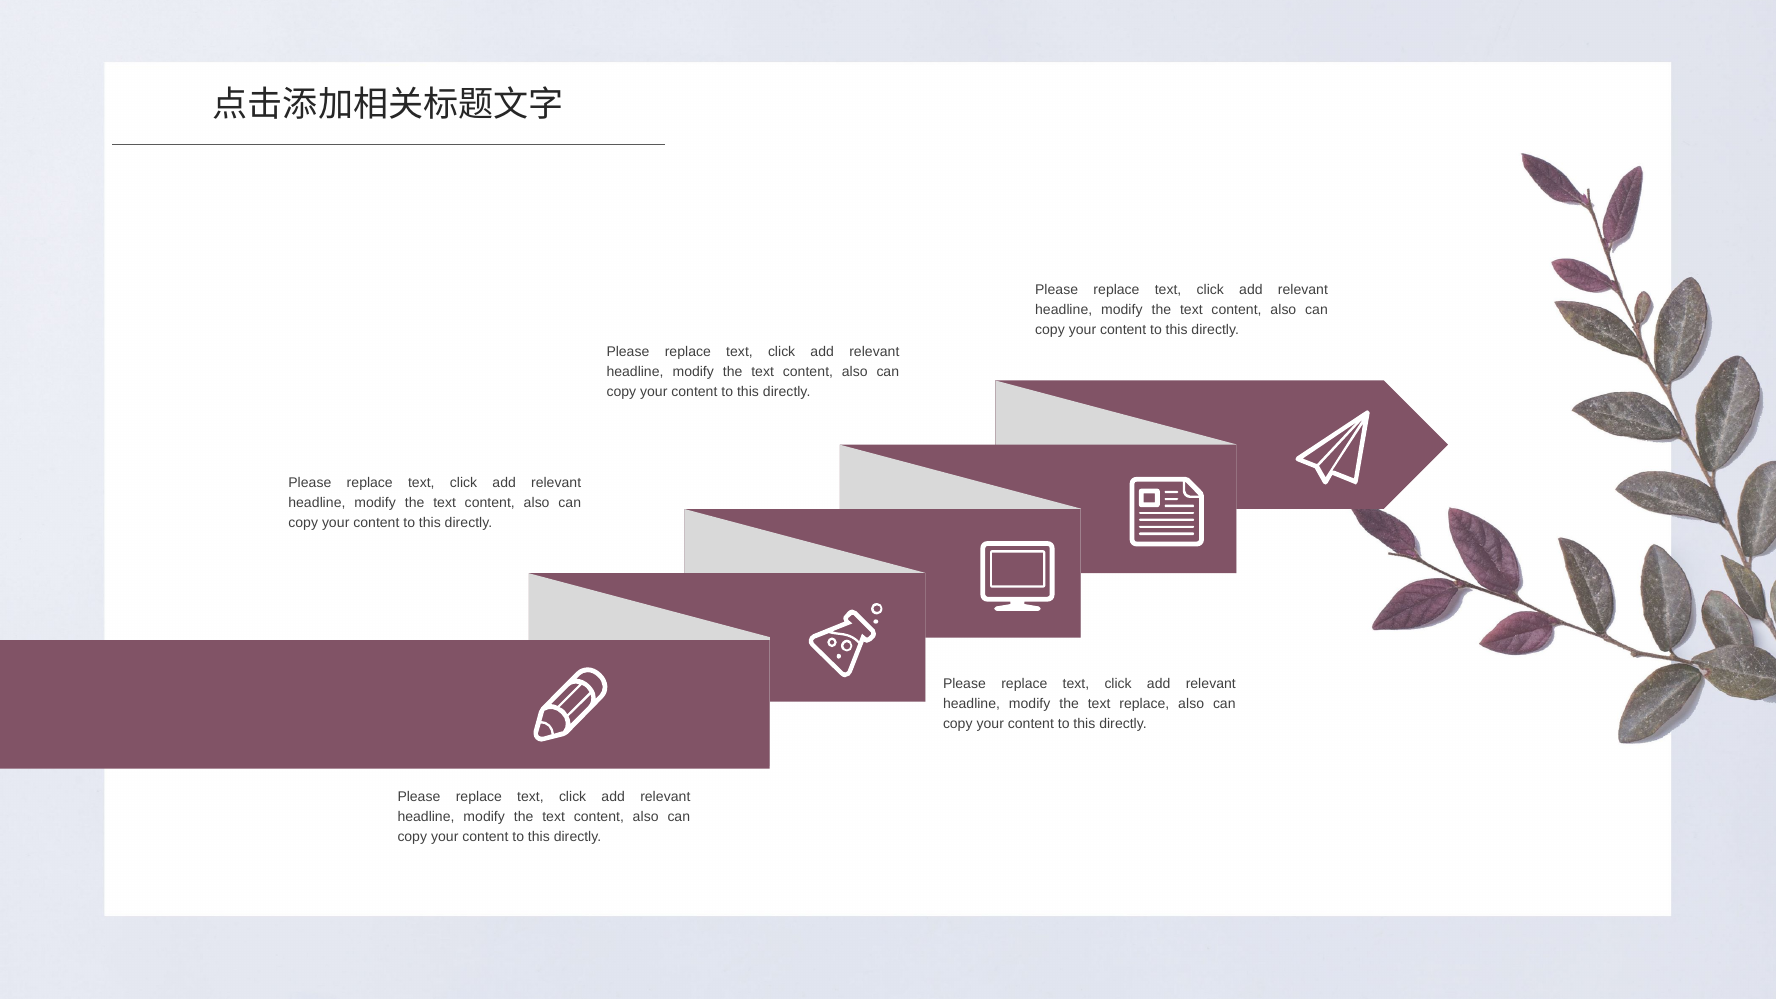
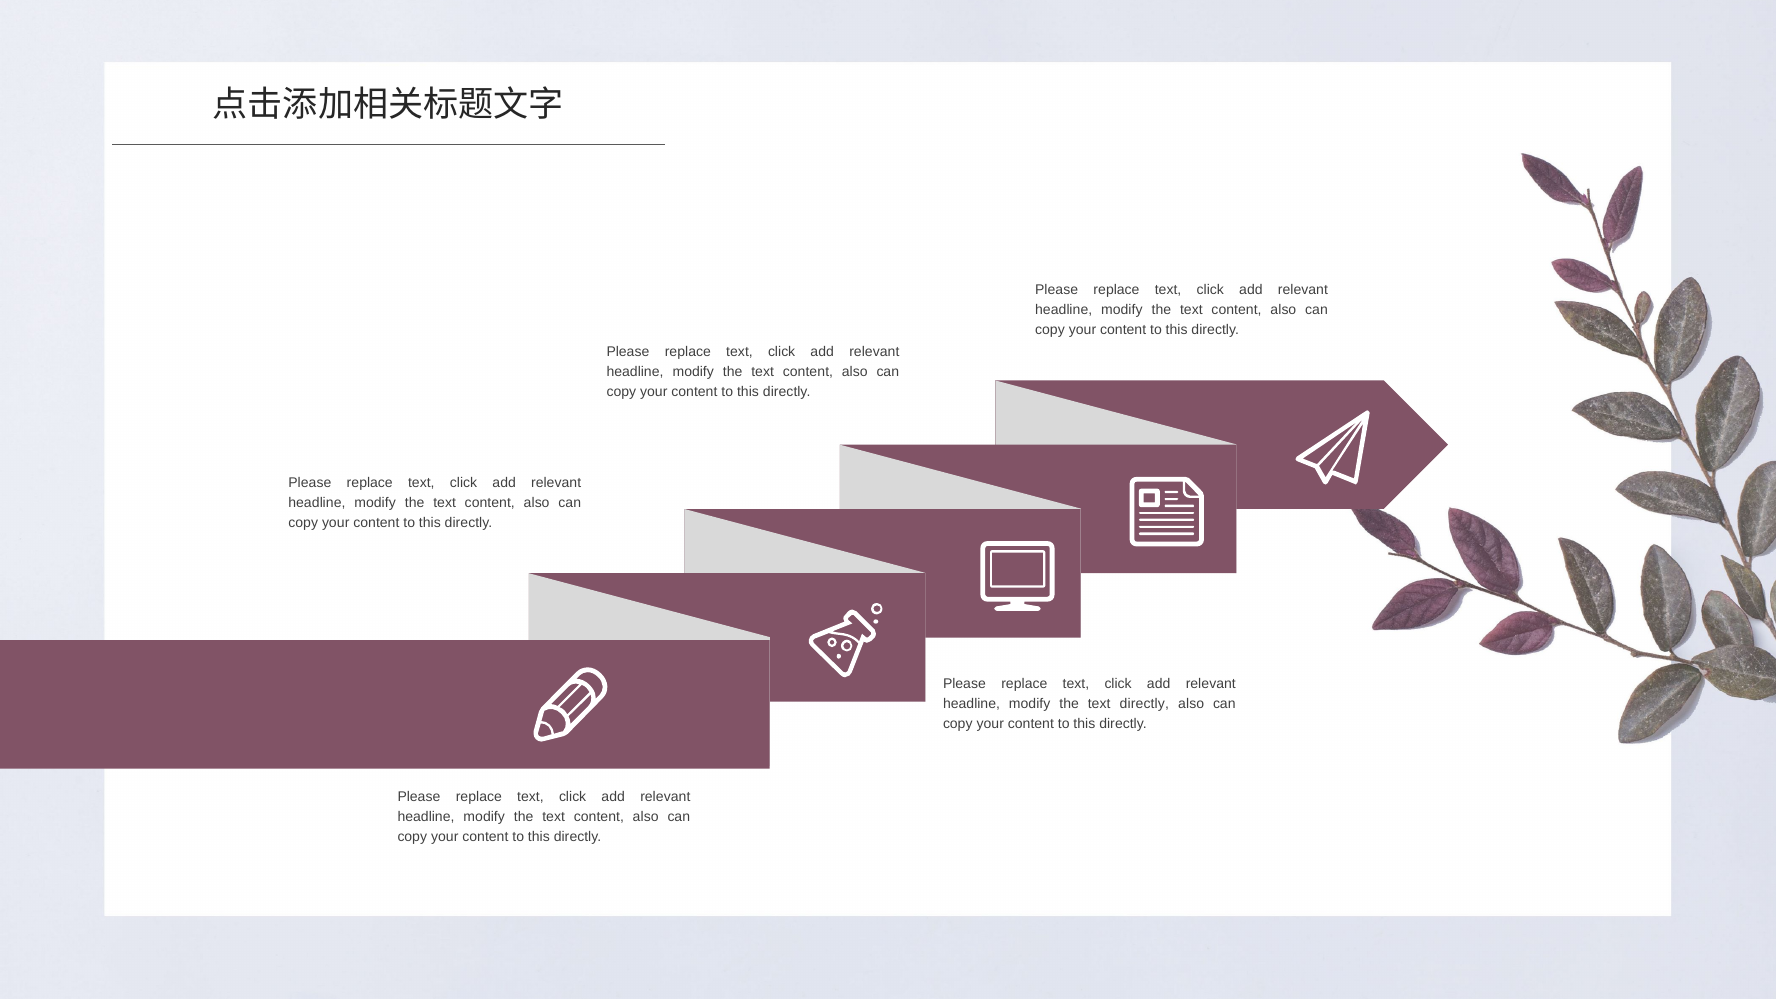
text replace: replace -> directly (1144, 704)
